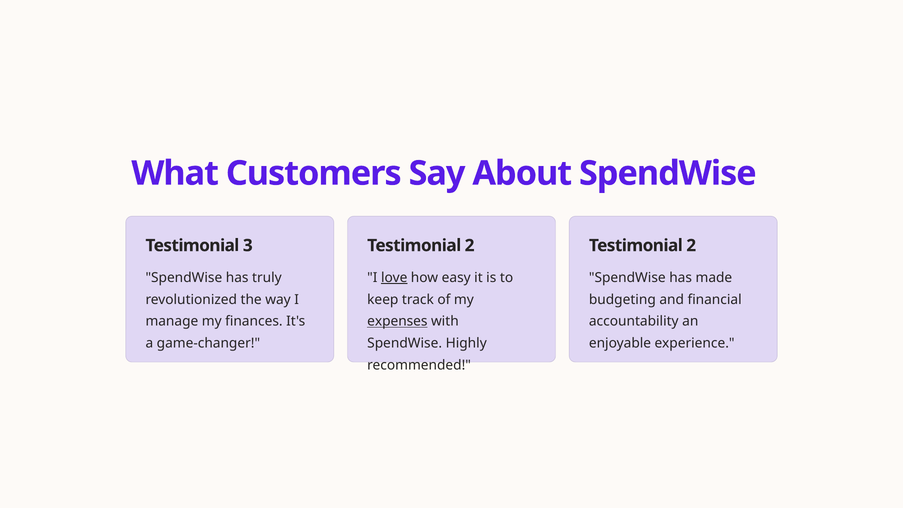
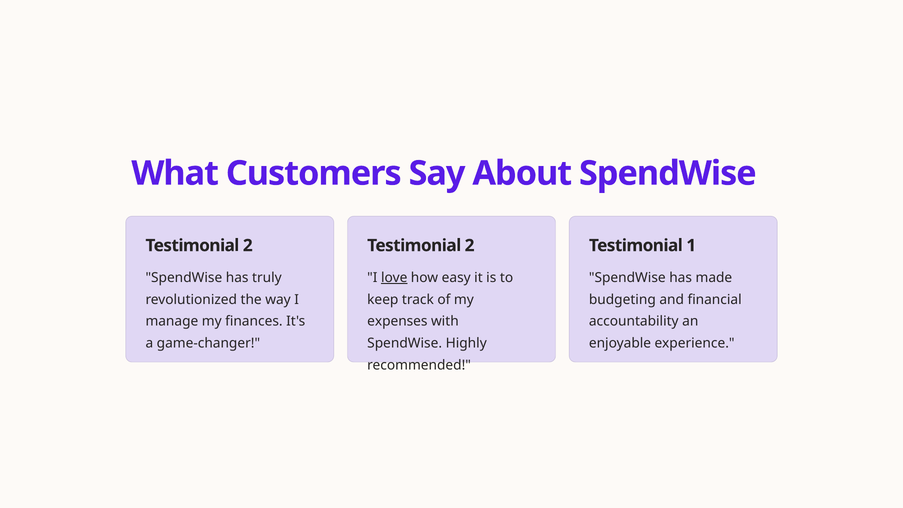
3: 3 -> 2 (248, 246)
2: 2 -> 1 (691, 246)
expenses underline: present -> none (397, 321)
